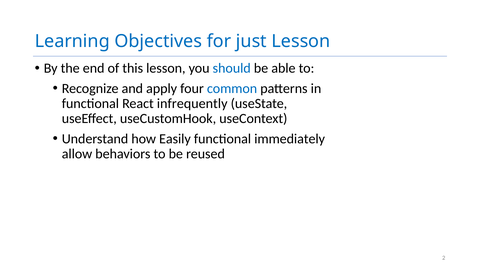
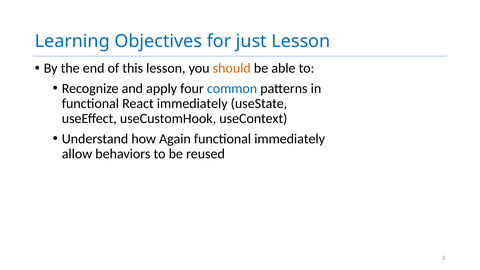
should colour: blue -> orange (232, 68)
React infrequently: infrequently -> immediately (192, 104)
Easily: Easily -> Again (175, 139)
